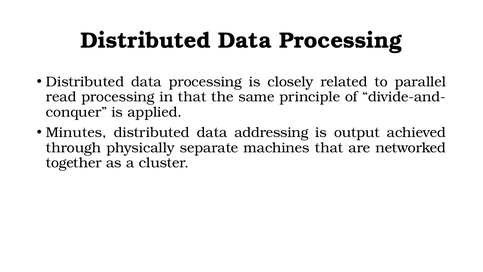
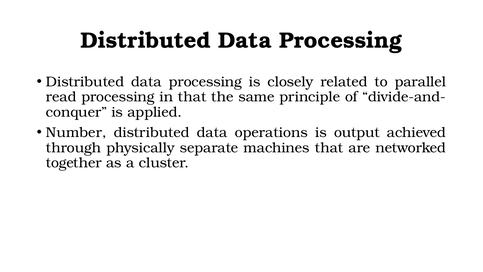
Minutes: Minutes -> Number (76, 132)
addressing: addressing -> operations (271, 132)
